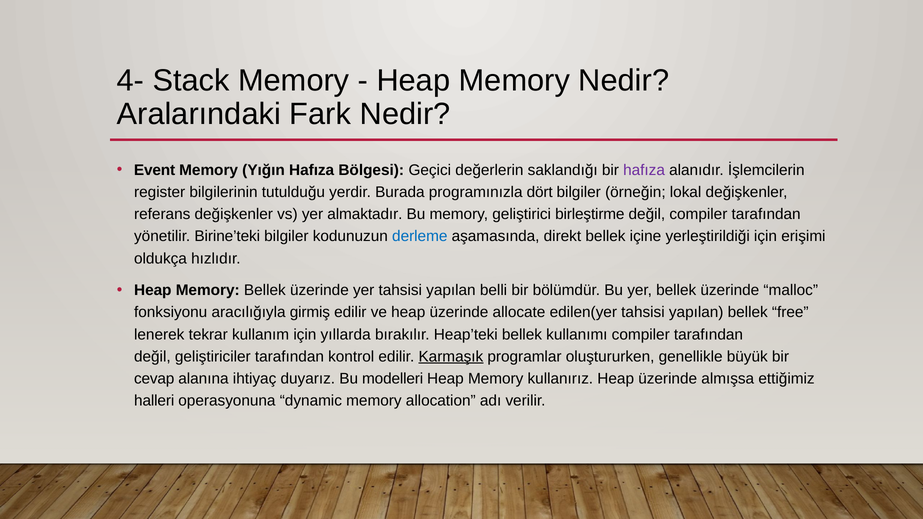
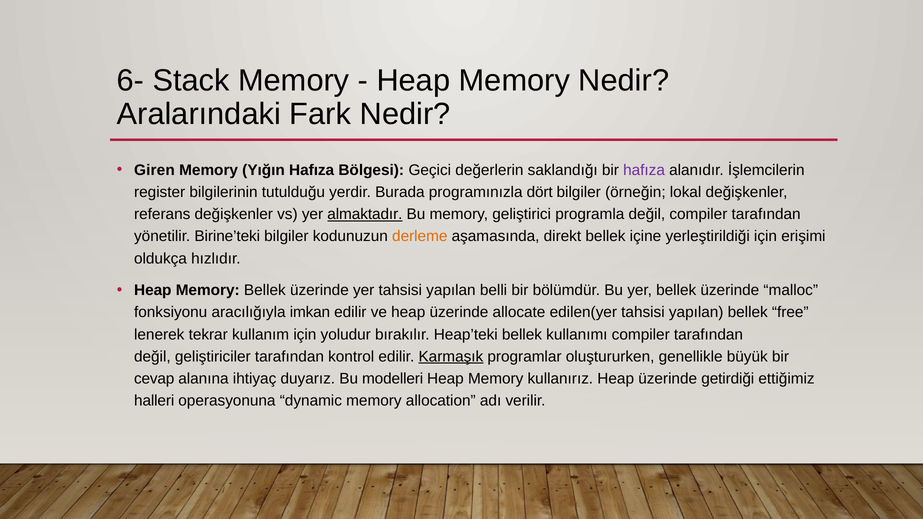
4-: 4- -> 6- (130, 81)
Event: Event -> Giren (154, 170)
almaktadır underline: none -> present (365, 214)
birleştirme: birleştirme -> programla (590, 214)
derleme colour: blue -> orange (420, 236)
girmiş: girmiş -> imkan (310, 312)
yıllarda: yıllarda -> yoludur (346, 335)
almışsa: almışsa -> getirdiği (728, 379)
